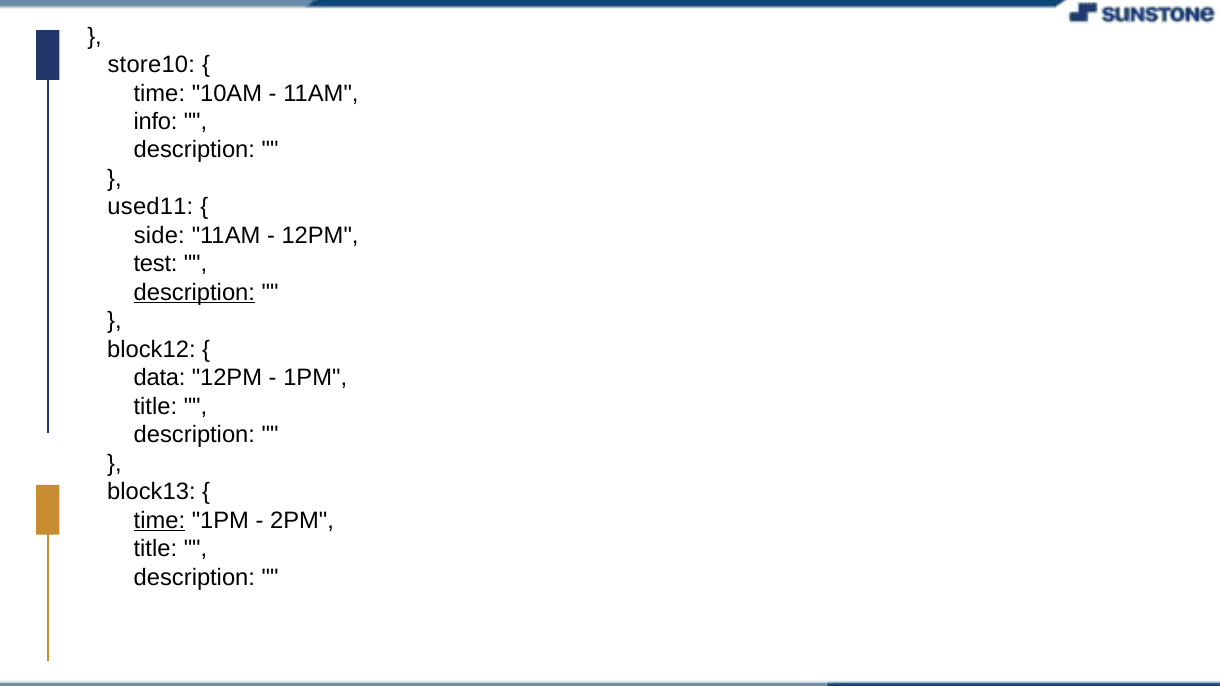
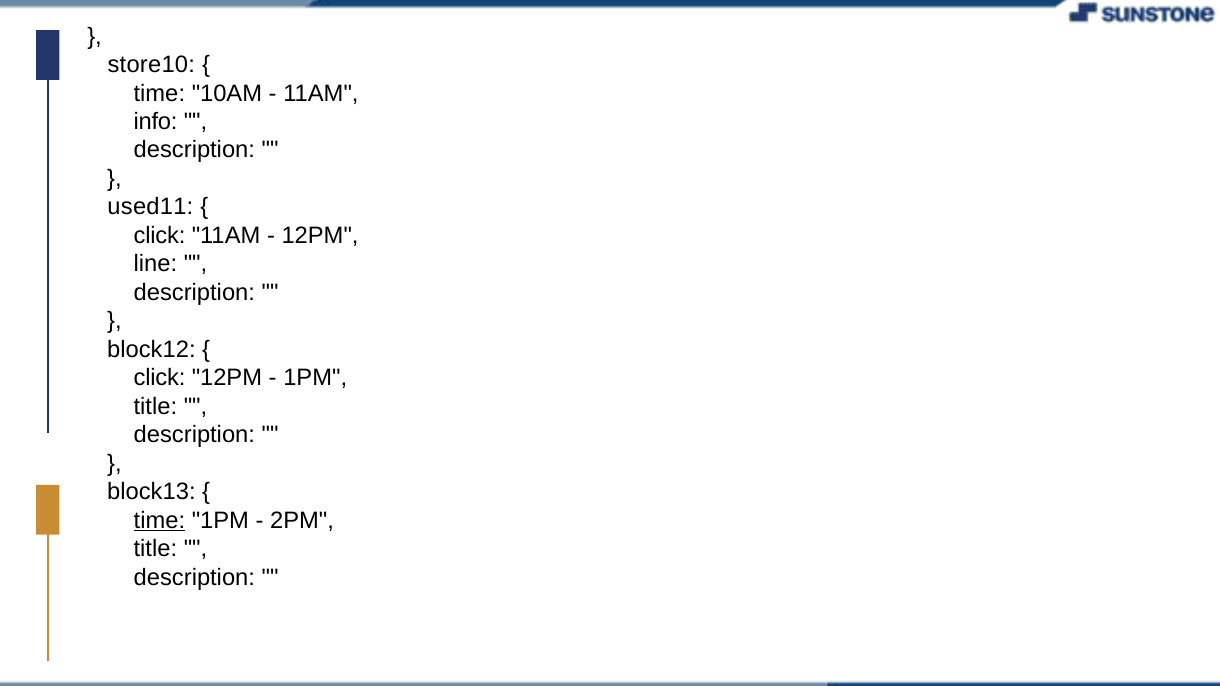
side: side -> click (160, 236)
test: test -> line (155, 264)
description underline: present -> none (194, 293)
data: data -> click (160, 378)
